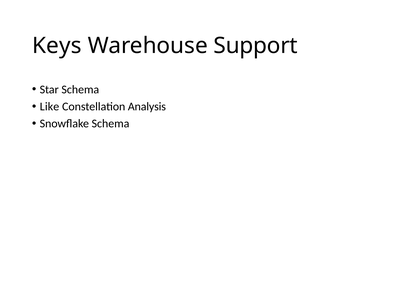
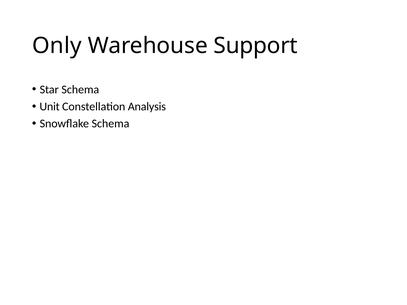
Keys: Keys -> Only (57, 46)
Like: Like -> Unit (50, 107)
